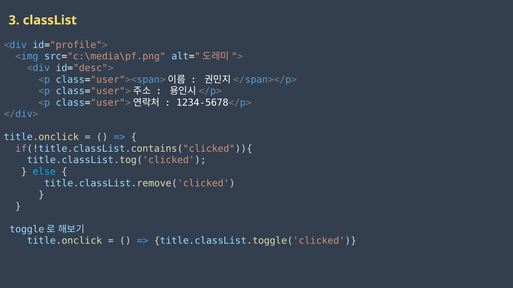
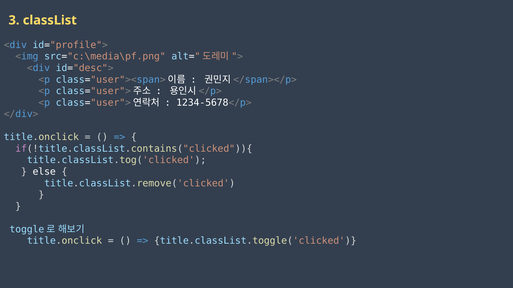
else colour: light blue -> white (44, 172)
